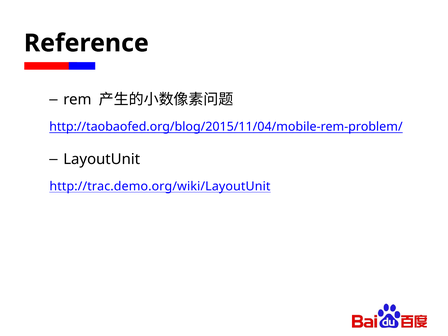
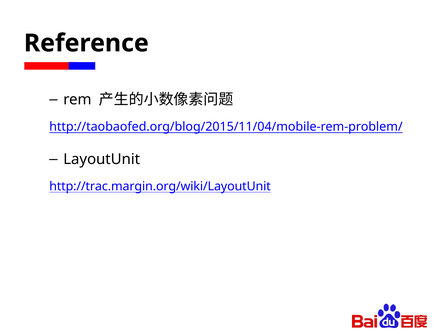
http://trac.demo.org/wiki/LayoutUnit: http://trac.demo.org/wiki/LayoutUnit -> http://trac.margin.org/wiki/LayoutUnit (160, 187)
